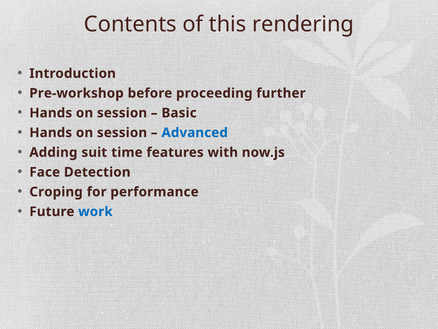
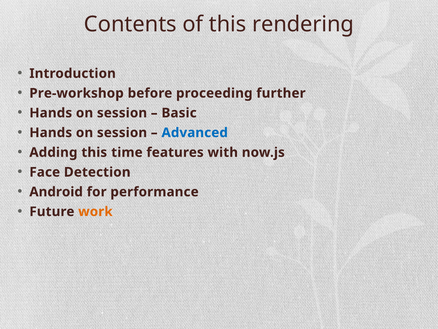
Adding suit: suit -> this (94, 152)
Croping: Croping -> Android (56, 192)
work colour: blue -> orange (95, 211)
